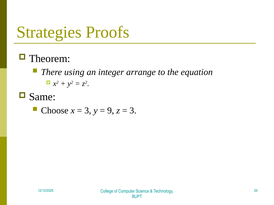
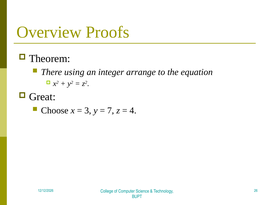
Strategies: Strategies -> Overview (49, 32)
Same: Same -> Great (42, 97)
9: 9 -> 7 (111, 111)
3: 3 -> 4 (133, 111)
